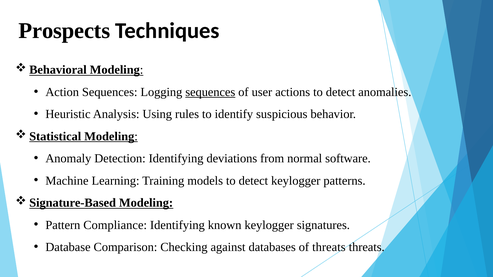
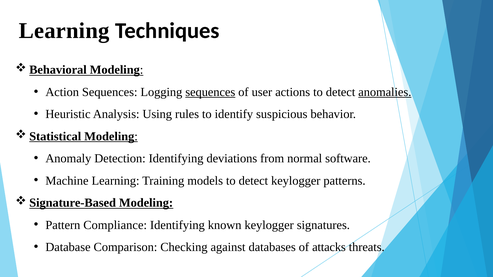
Prospects: Prospects -> Learning (64, 31)
anomalies underline: none -> present (385, 92)
of threats: threats -> attacks (329, 247)
